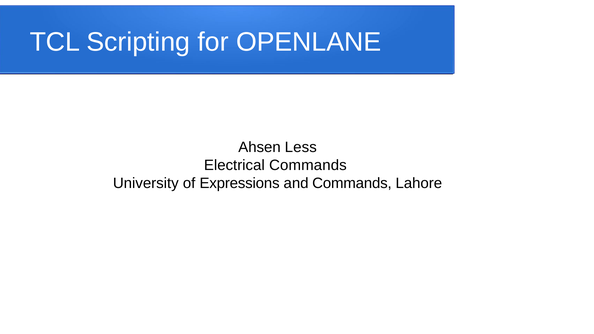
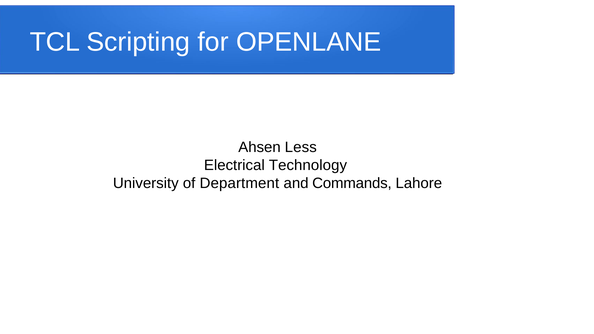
Electrical Commands: Commands -> Technology (308, 165)
Expressions: Expressions -> Department (239, 183)
